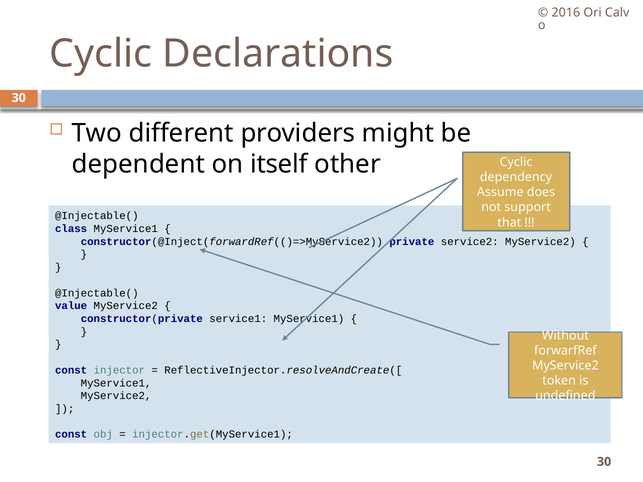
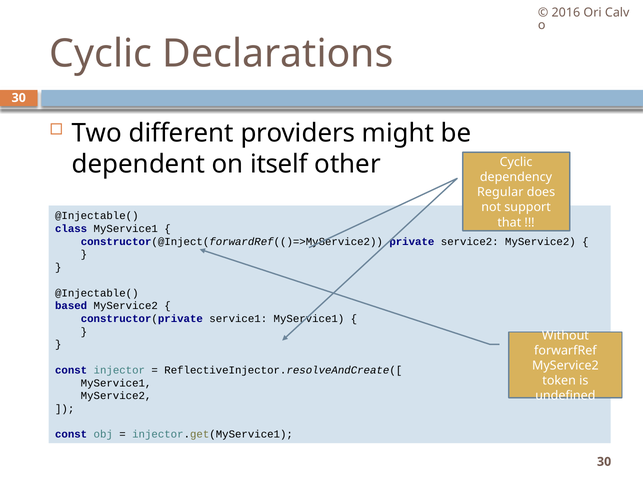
Assume: Assume -> Regular (500, 192)
value: value -> based (71, 306)
